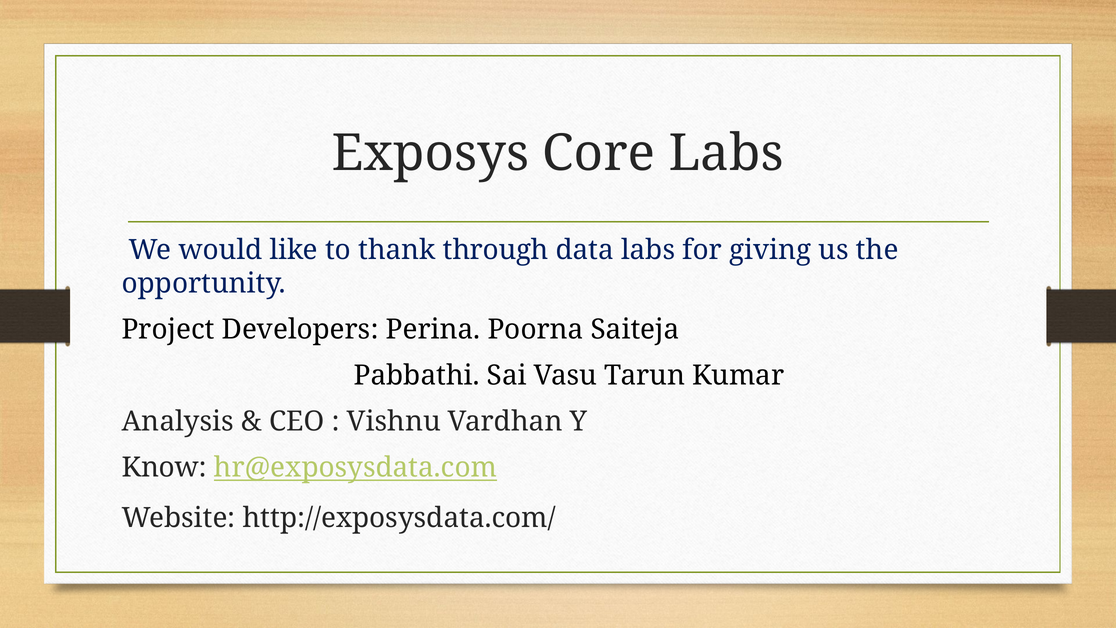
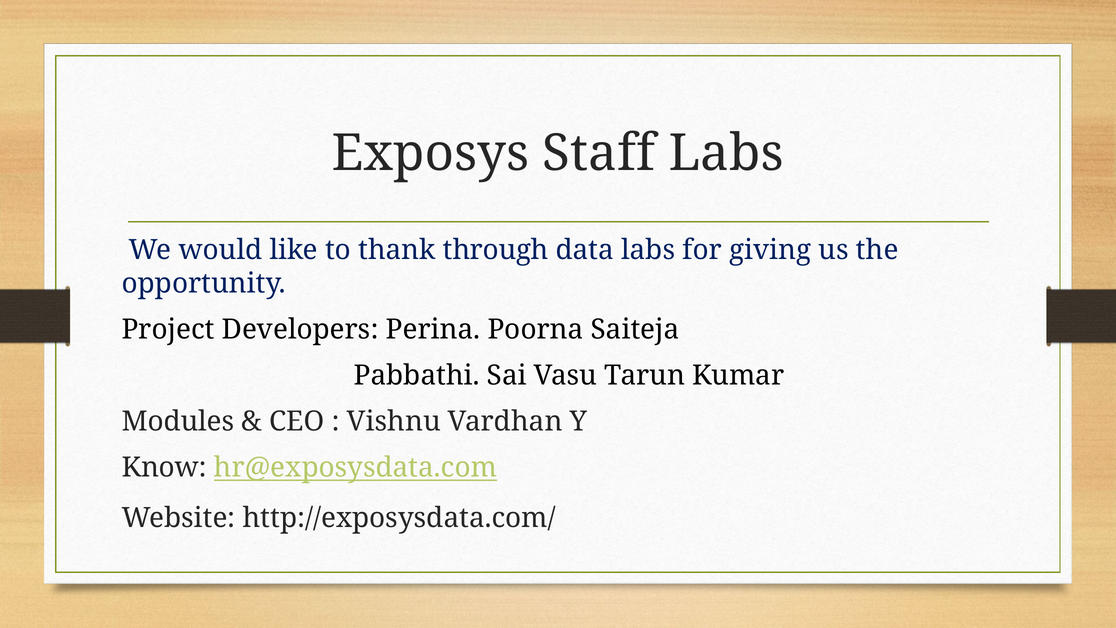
Core: Core -> Staff (599, 153)
Analysis: Analysis -> Modules (178, 421)
